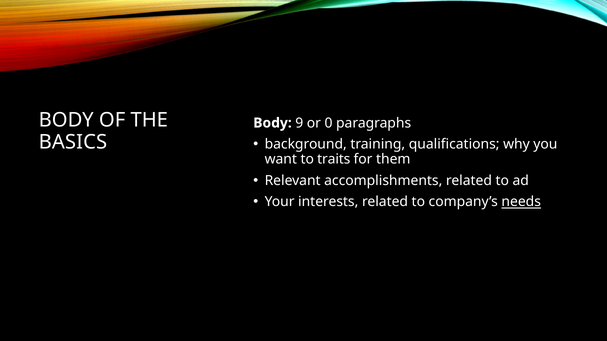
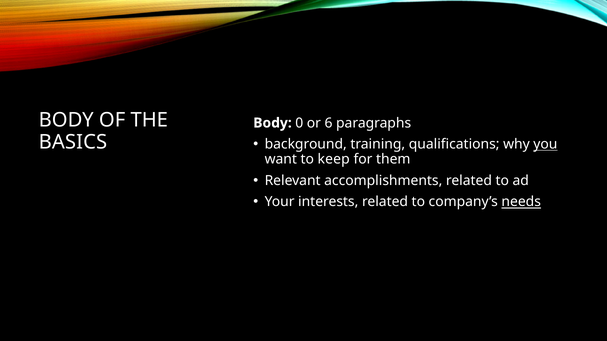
9: 9 -> 0 (299, 123)
0: 0 -> 6 (329, 123)
you underline: none -> present (545, 144)
traits: traits -> keep (334, 159)
